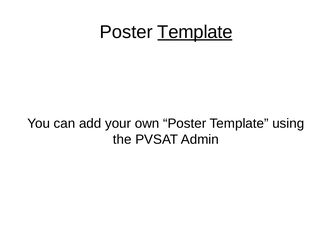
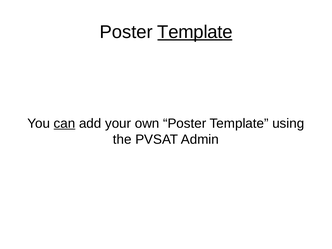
can underline: none -> present (64, 123)
